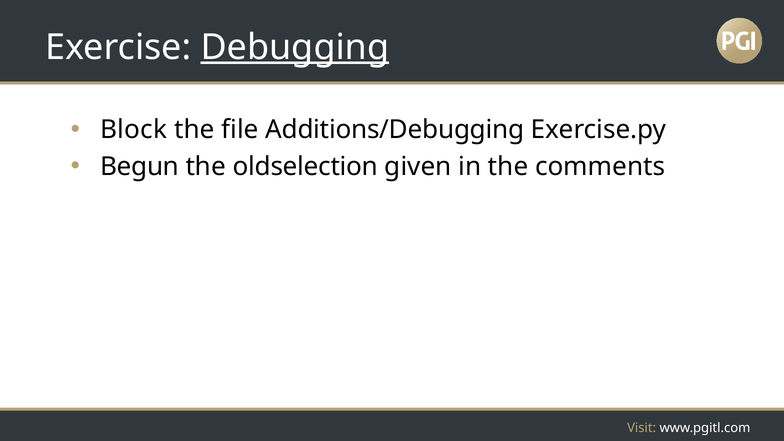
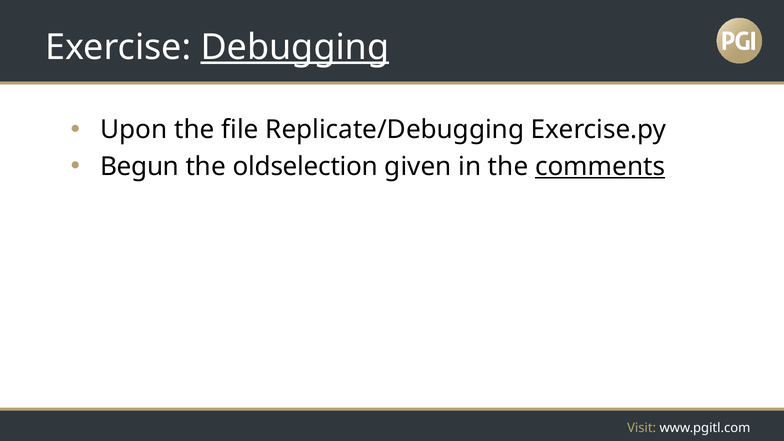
Block: Block -> Upon (134, 130)
Additions/Debugging: Additions/Debugging -> Replicate/Debugging (395, 130)
comments underline: none -> present (600, 166)
